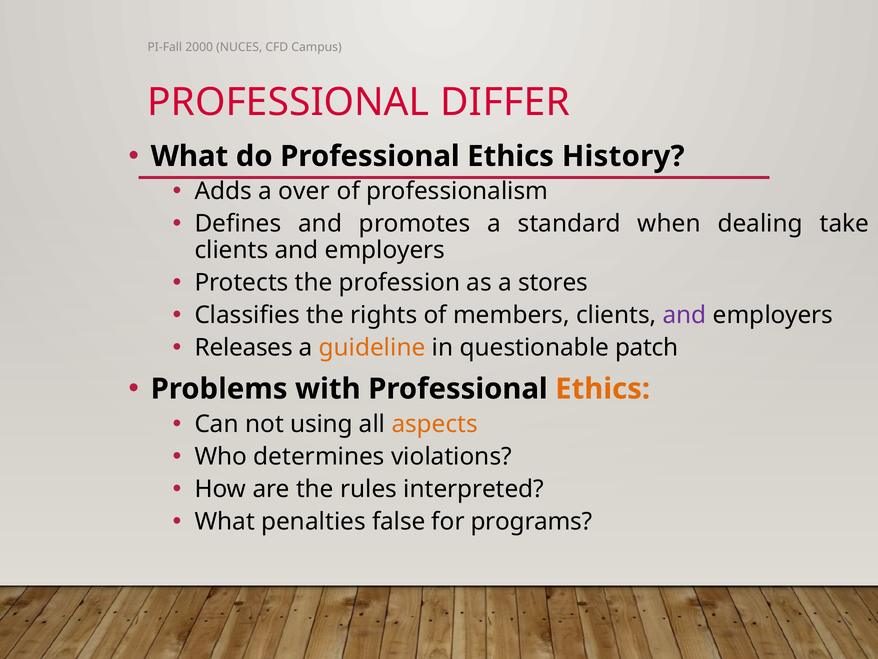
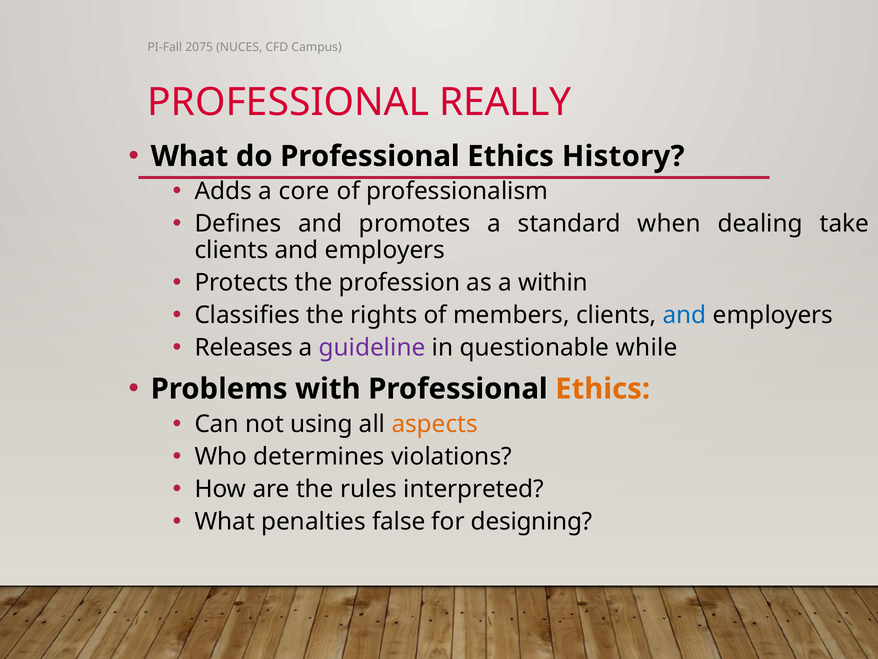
2000: 2000 -> 2075 (199, 47)
DIFFER: DIFFER -> REALLY (505, 103)
over: over -> core (304, 191)
stores: stores -> within (553, 283)
and colour: purple -> blue (685, 315)
guideline colour: orange -> purple (372, 347)
patch: patch -> while (647, 347)
programs: programs -> designing (532, 521)
